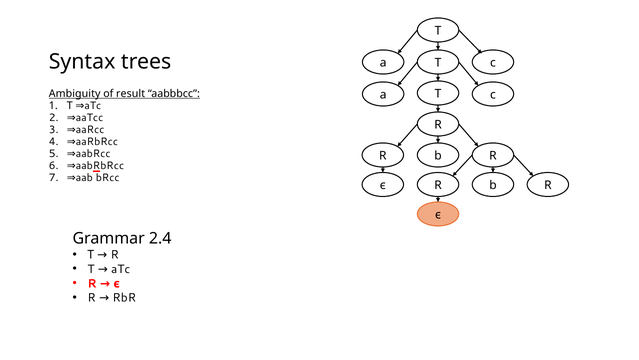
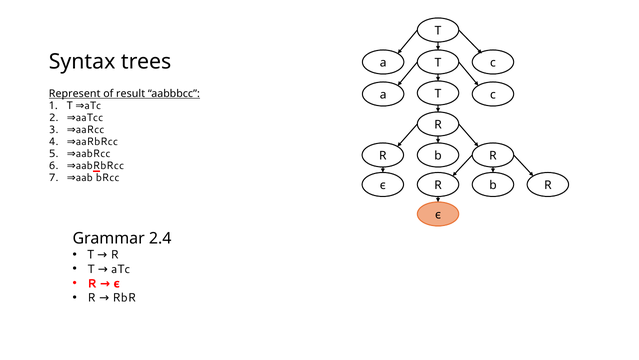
Ambiguity: Ambiguity -> Represent (75, 93)
